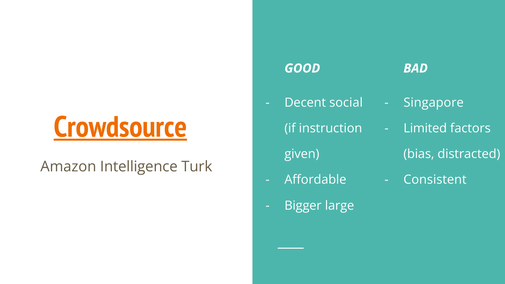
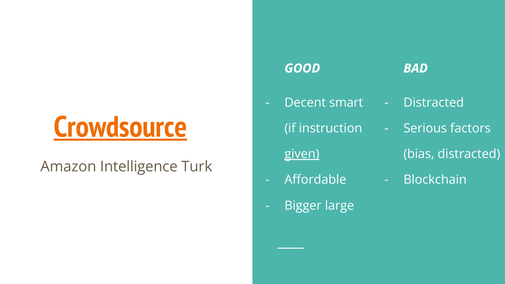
social: social -> smart (346, 103)
Singapore: Singapore -> Distracted (434, 103)
Limited: Limited -> Serious (425, 128)
given underline: none -> present (302, 154)
Consistent: Consistent -> Blockchain (435, 180)
